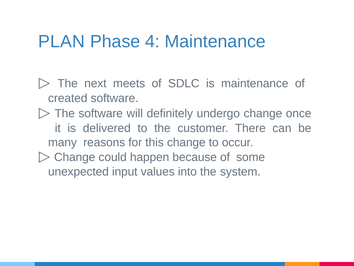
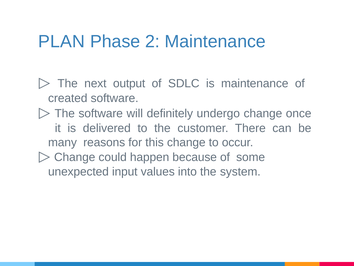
4: 4 -> 2 (152, 42)
meets: meets -> output (129, 83)
